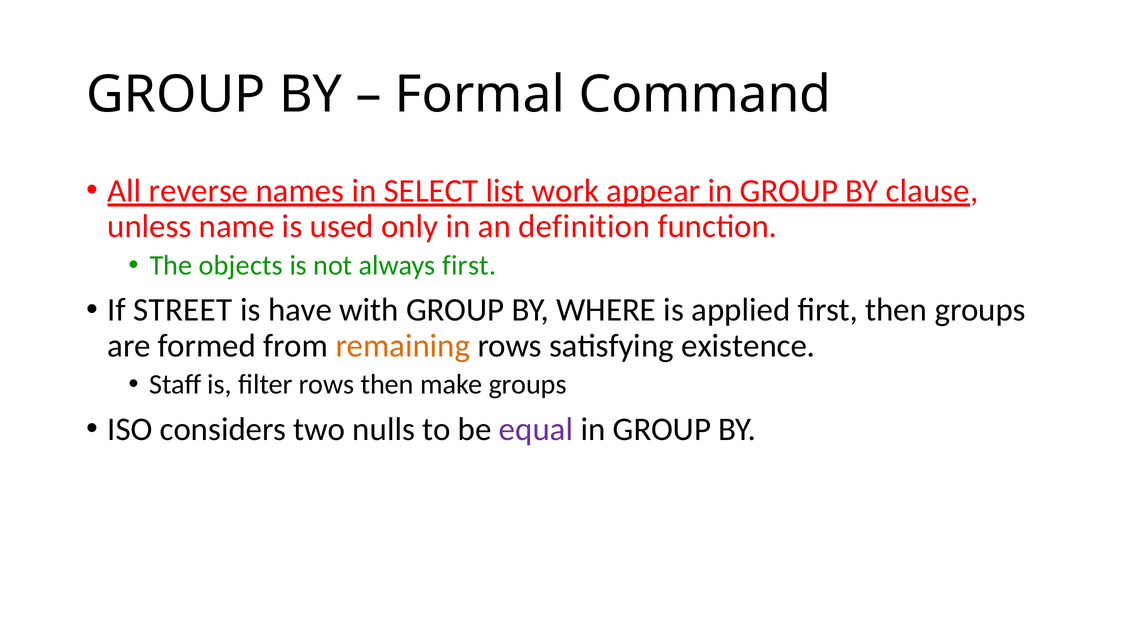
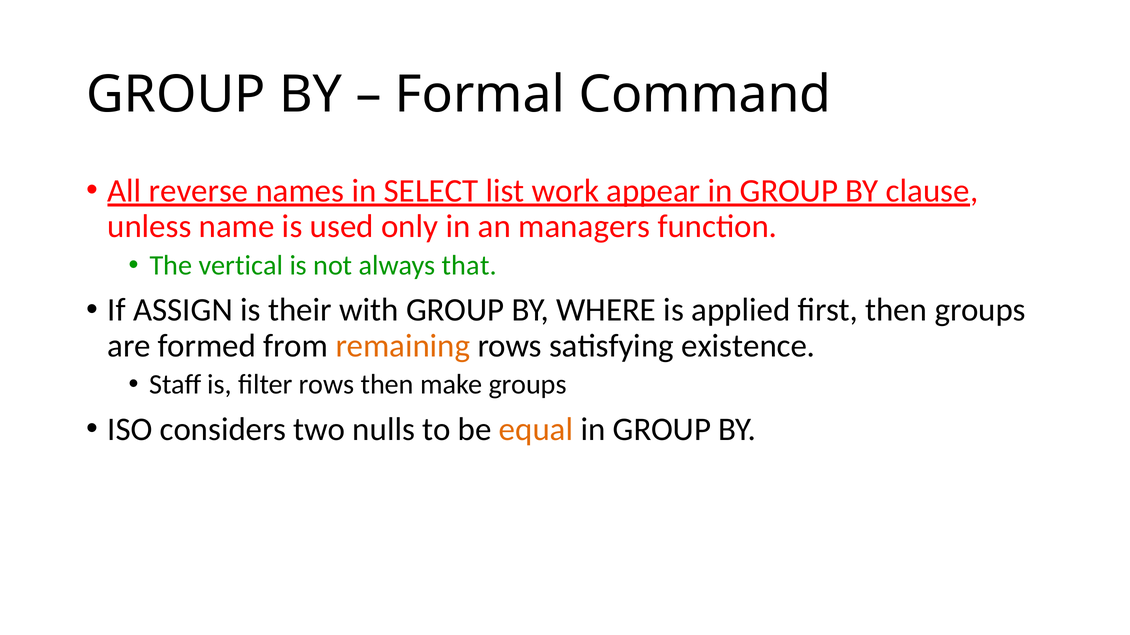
definition: definition -> managers (584, 227)
objects: objects -> vertical (241, 266)
always first: first -> that (469, 266)
STREET: STREET -> ASSIGN (183, 310)
have: have -> their (300, 310)
equal colour: purple -> orange (536, 430)
